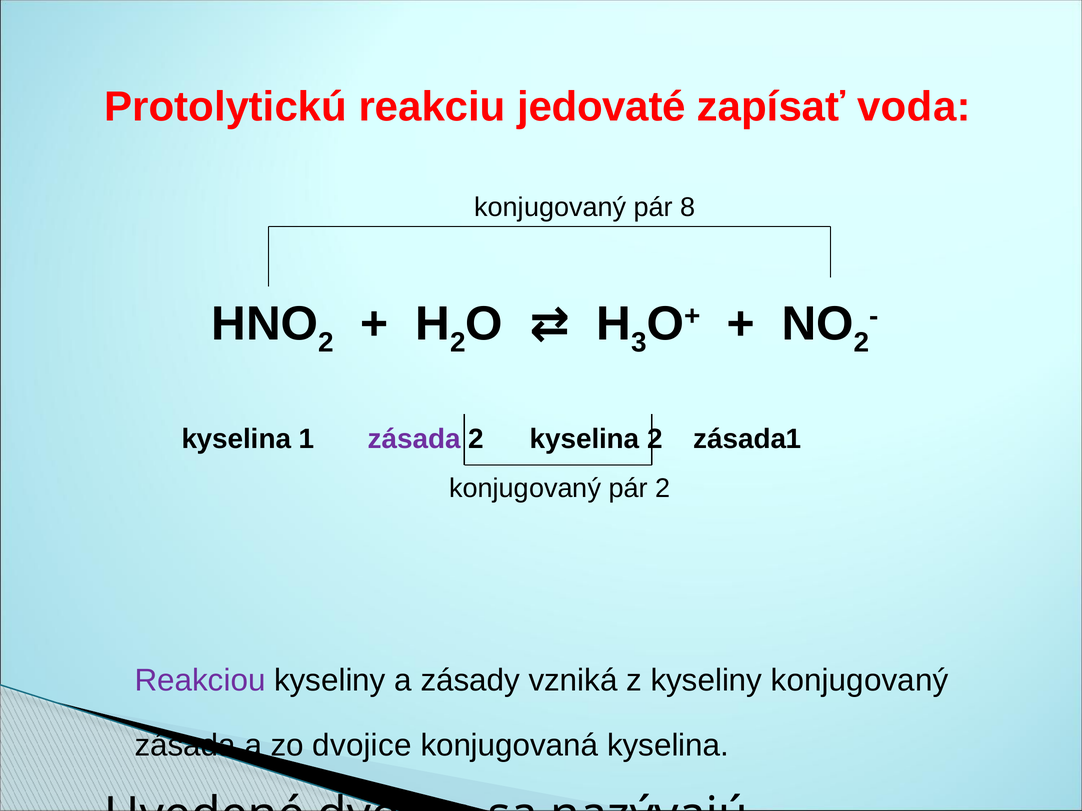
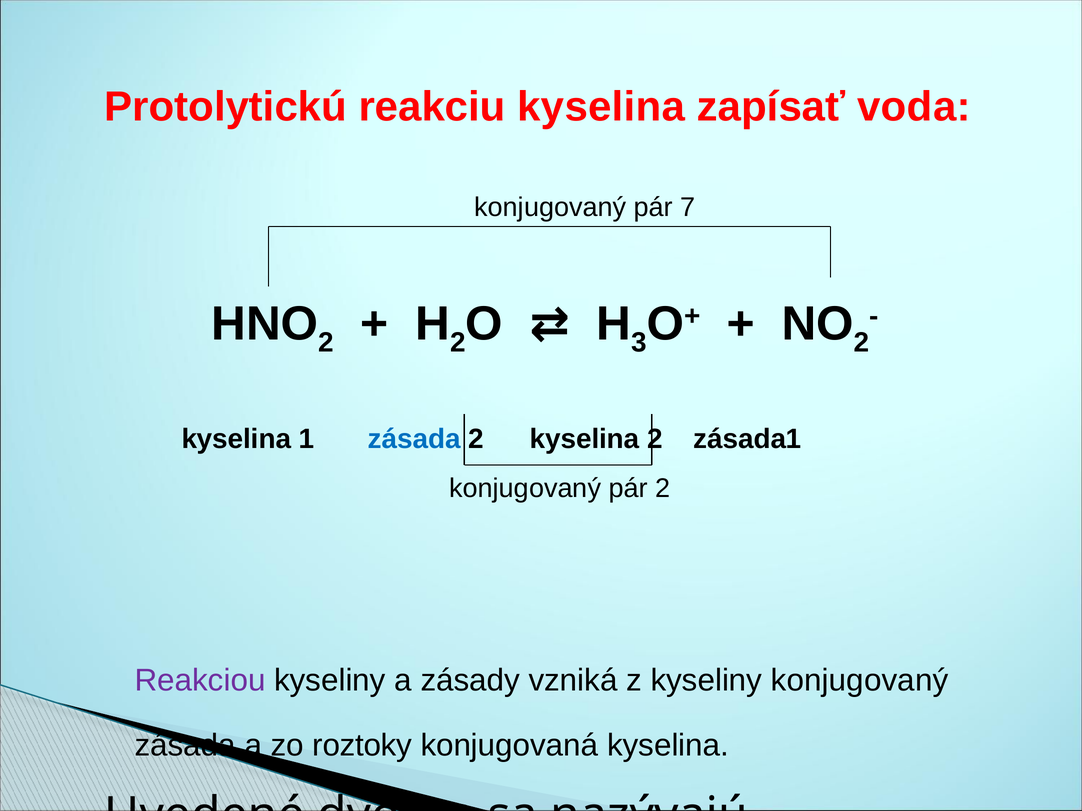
reakciu jedovaté: jedovaté -> kyselina (601, 107)
8: 8 -> 7 (688, 208)
zásada colour: purple -> blue (414, 440)
zo dvojice: dvojice -> roztoky (362, 746)
